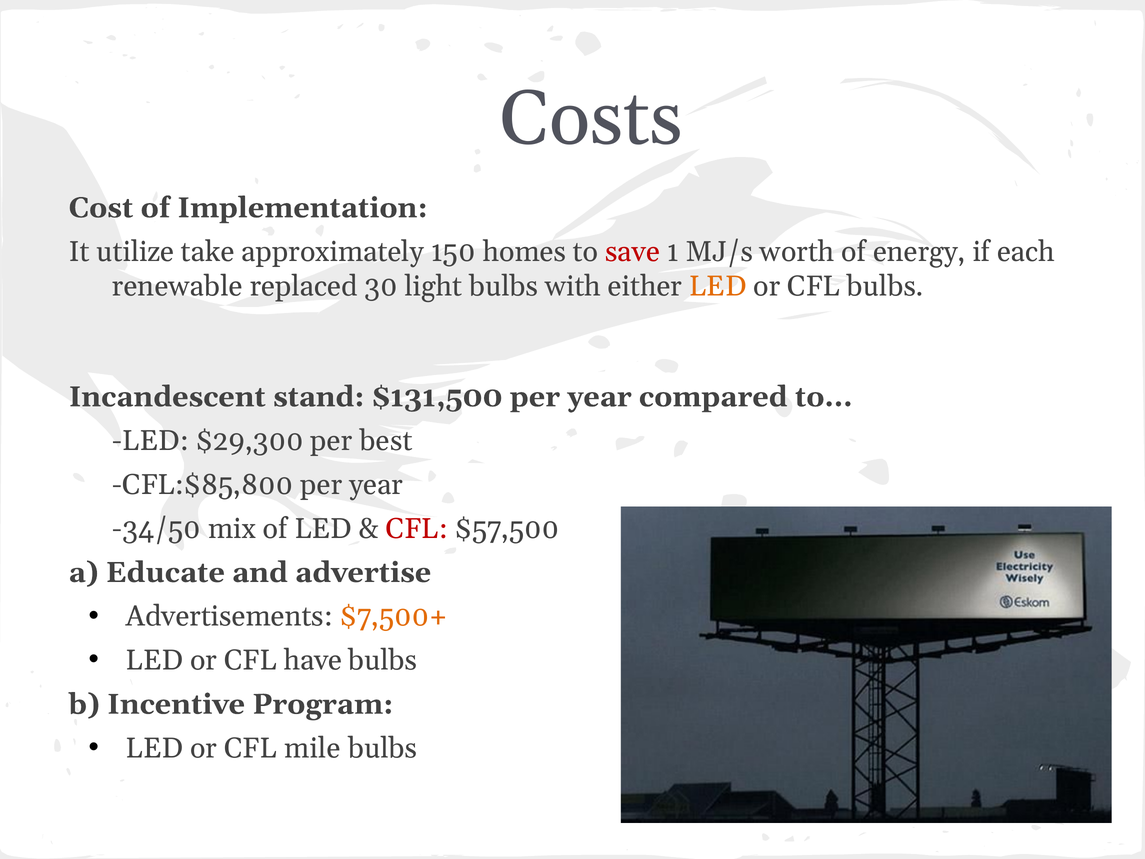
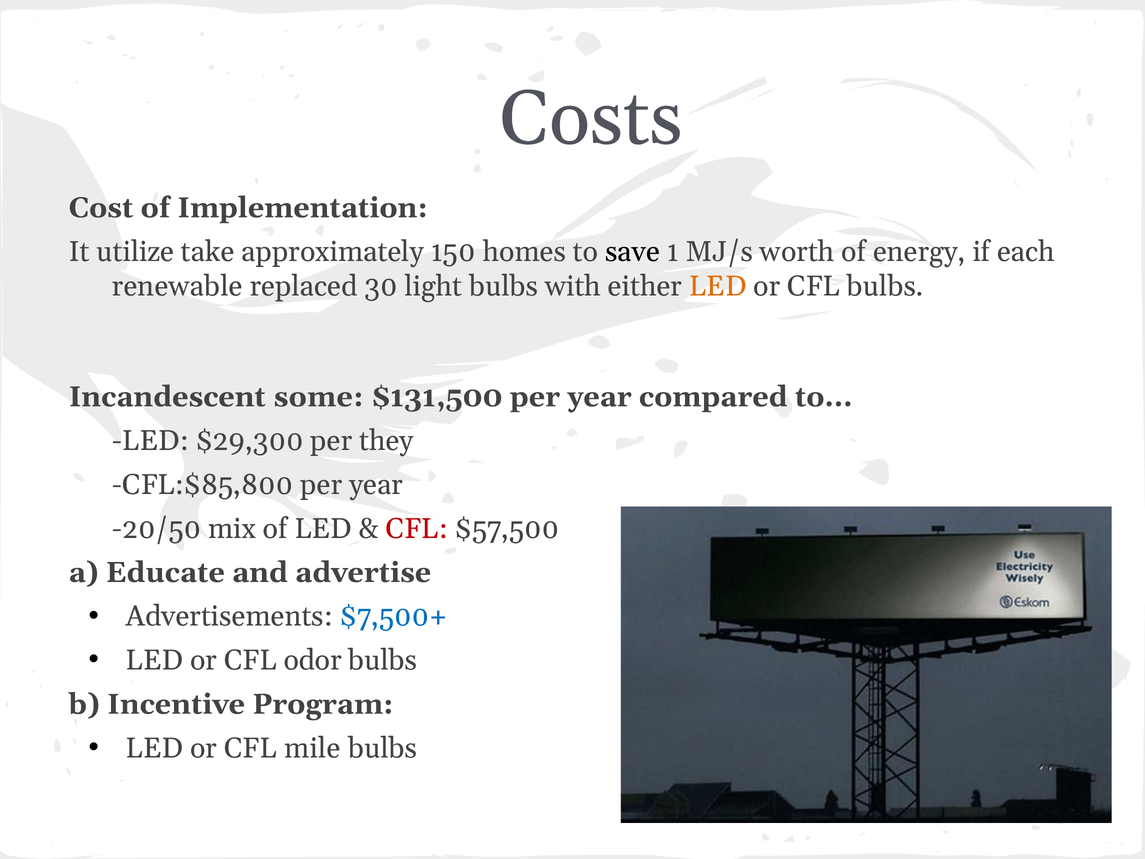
save colour: red -> black (632, 252)
stand: stand -> some (319, 397)
best: best -> they (386, 441)
-34/50: -34/50 -> -20/50 (156, 528)
$7,500+ colour: orange -> blue (394, 616)
have: have -> odor (313, 660)
